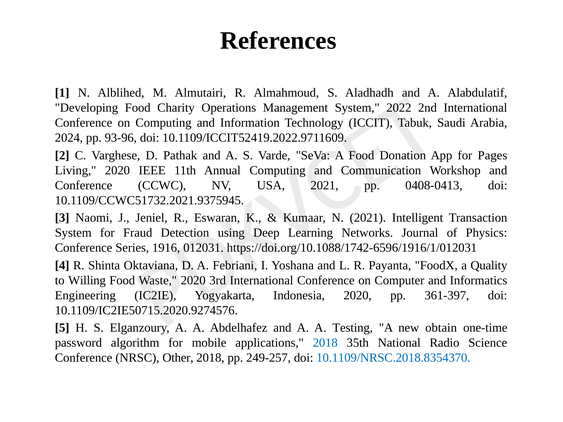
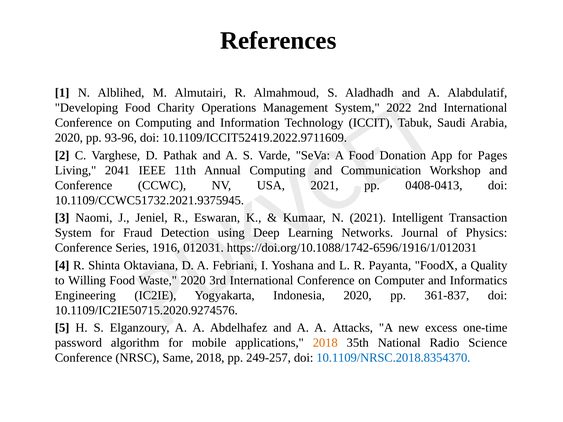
2024: 2024 -> 2020 (69, 138)
Living 2020: 2020 -> 2041 (117, 170)
361-397: 361-397 -> 361-837 (447, 295)
Testing: Testing -> Attacks (353, 328)
obtain: obtain -> excess (441, 328)
2018 colour: blue -> orange (325, 343)
Other: Other -> Same (178, 358)
